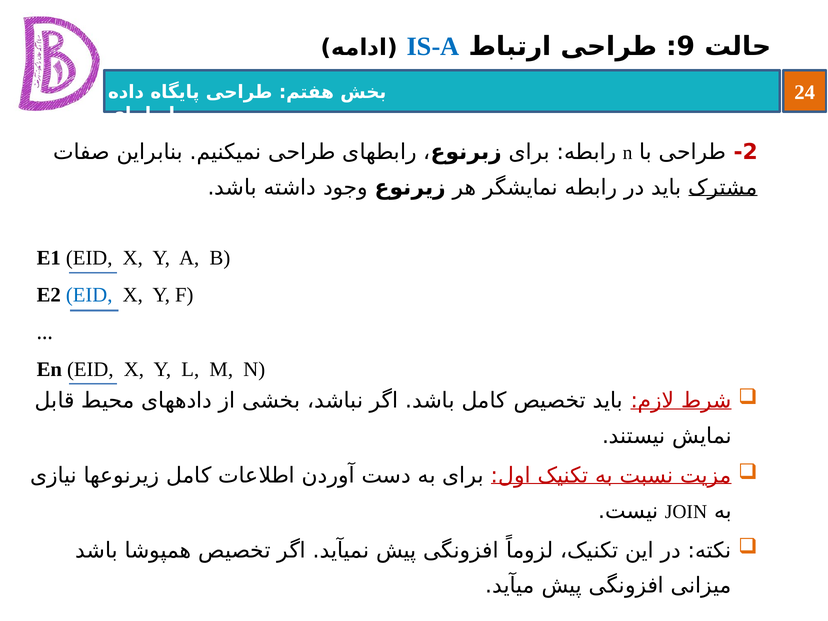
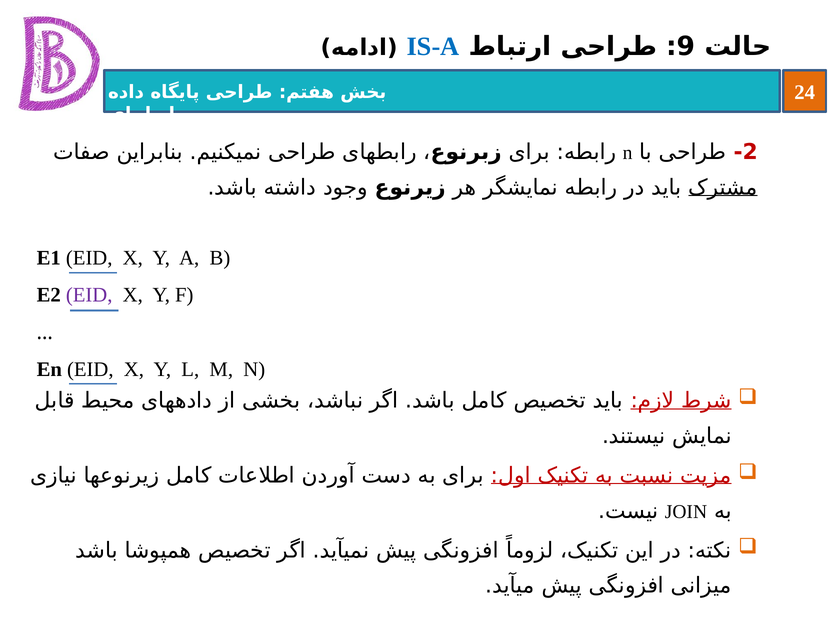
EID colour: blue -> purple (89, 295)
